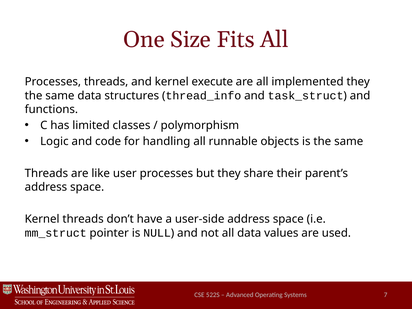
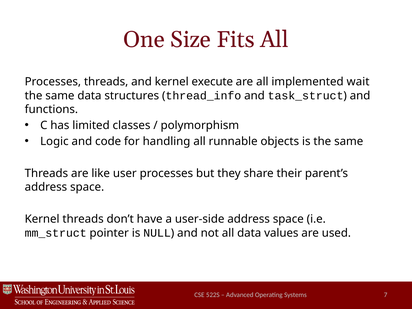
implemented they: they -> wait (358, 82)
